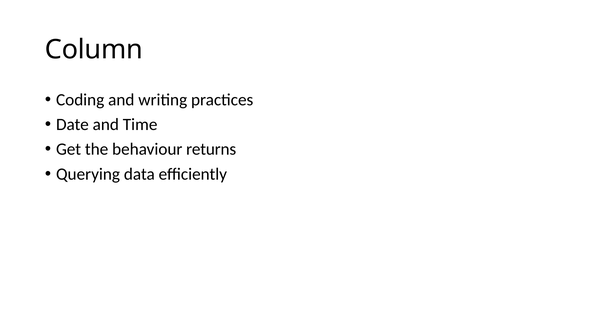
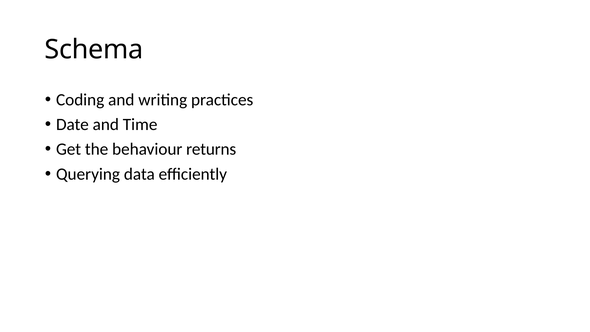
Column: Column -> Schema (94, 50)
